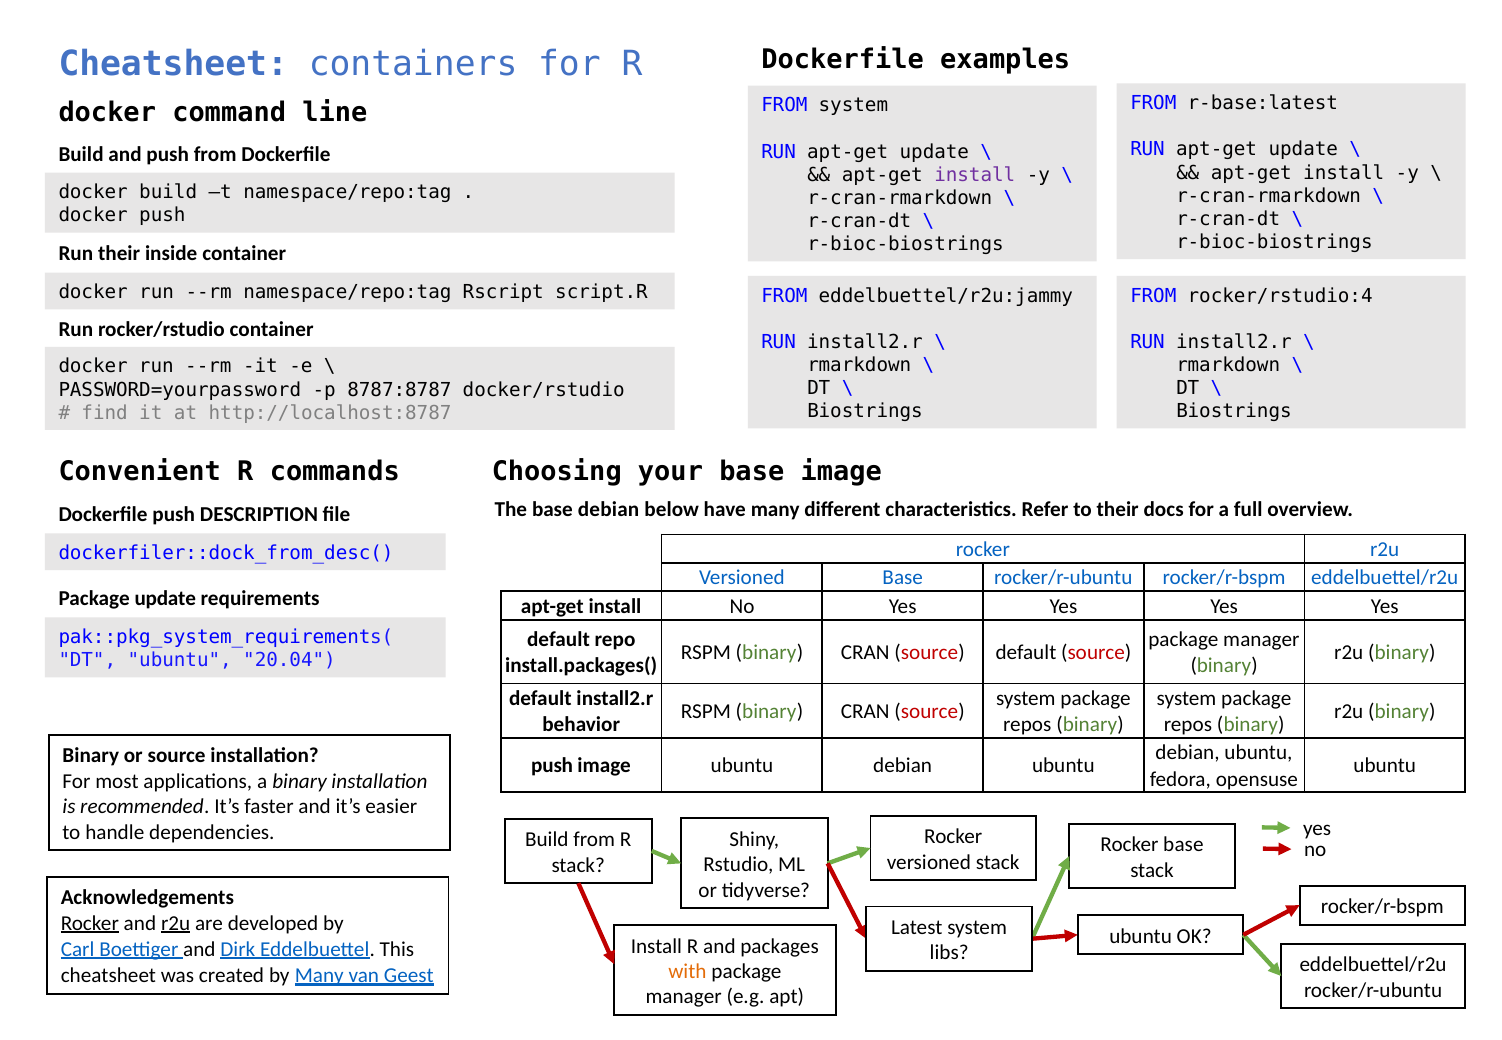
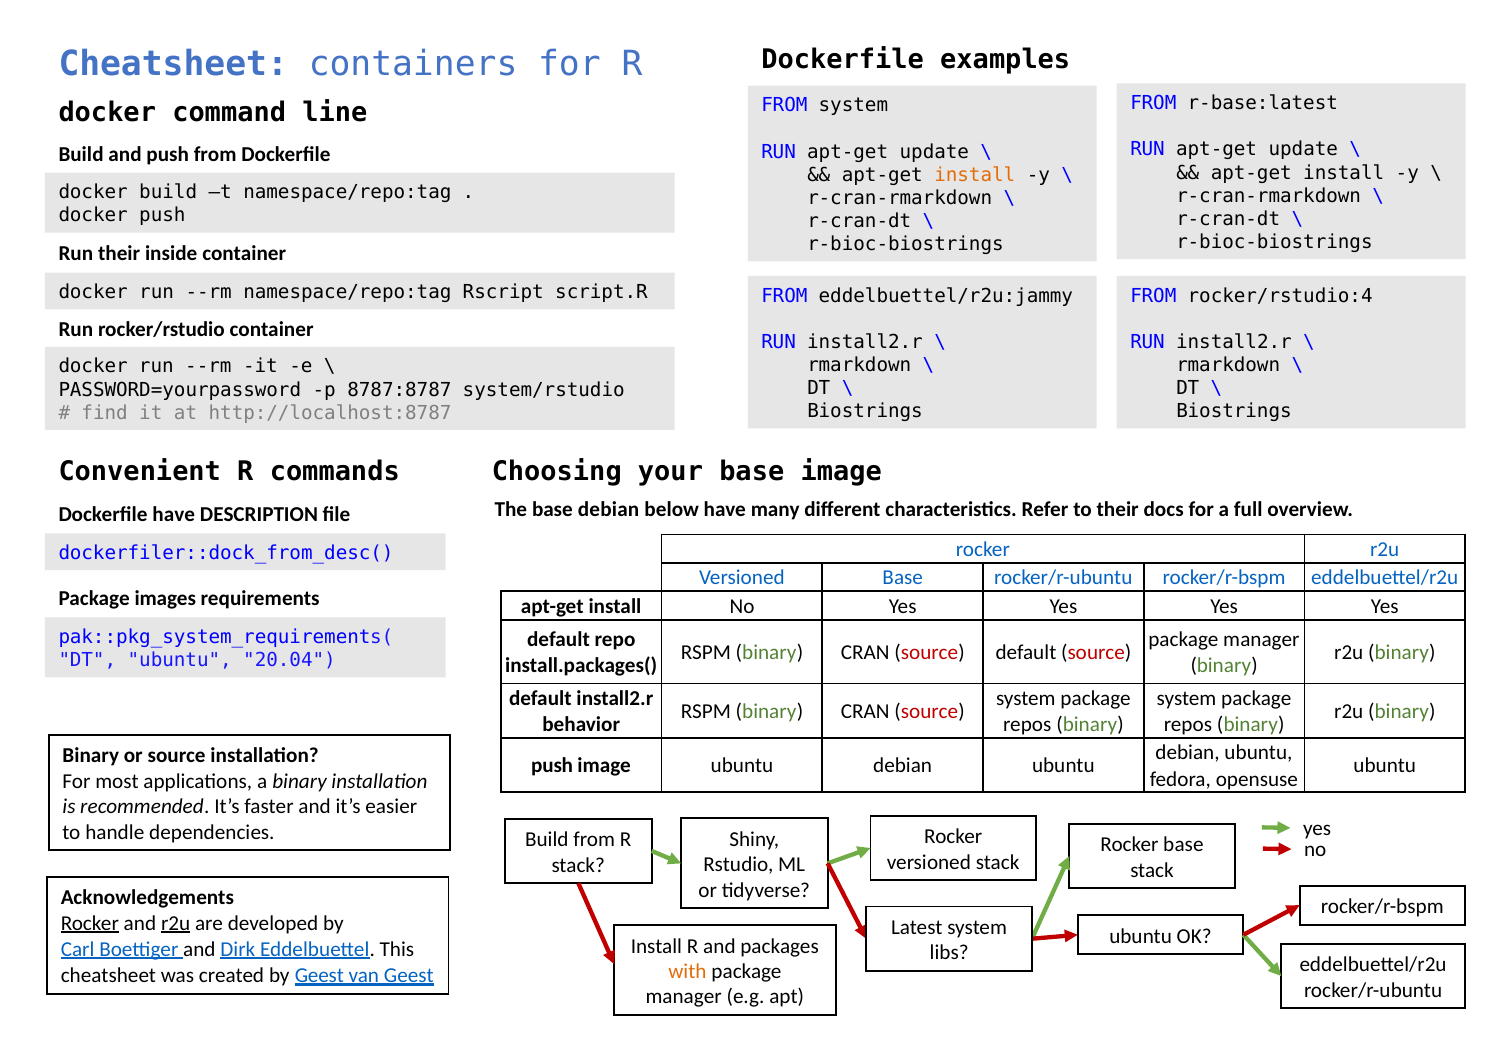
install colour: purple -> orange (975, 175)
docker/rstudio: docker/rstudio -> system/rstudio (544, 390)
Dockerfile push: push -> have (174, 515)
Package update: update -> images (165, 599)
by Many: Many -> Geest (319, 975)
